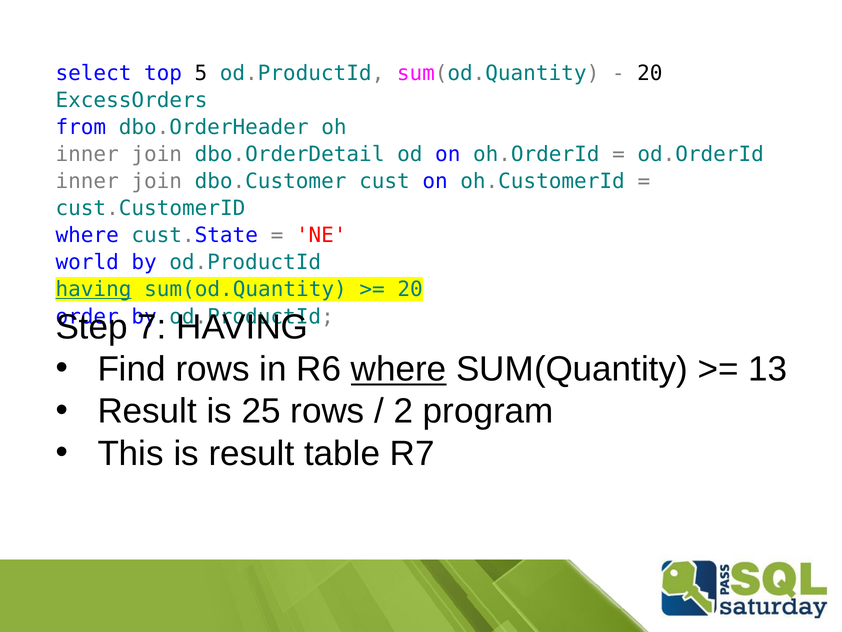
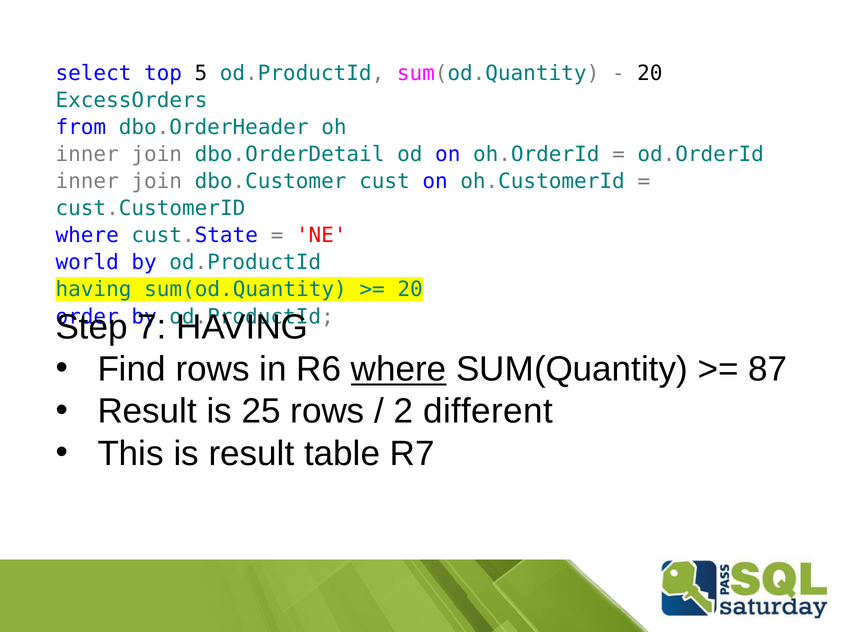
having underline: present -> none (93, 289)
13: 13 -> 87 (768, 369)
program: program -> different (488, 411)
